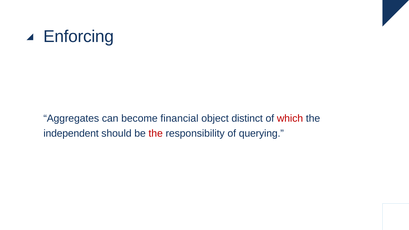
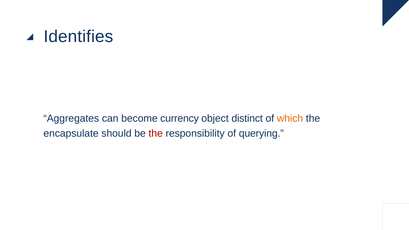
Enforcing: Enforcing -> Identifies (78, 37)
financial: financial -> currency (180, 119)
which colour: red -> orange (290, 119)
independent: independent -> encapsulate (71, 133)
